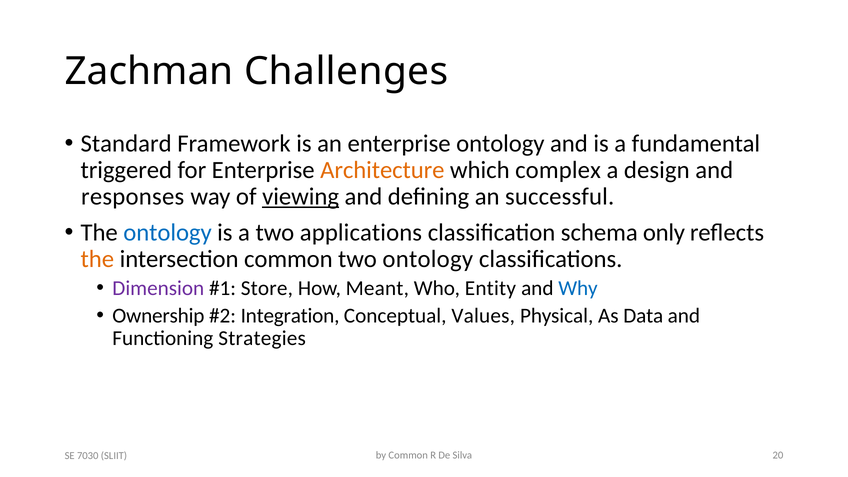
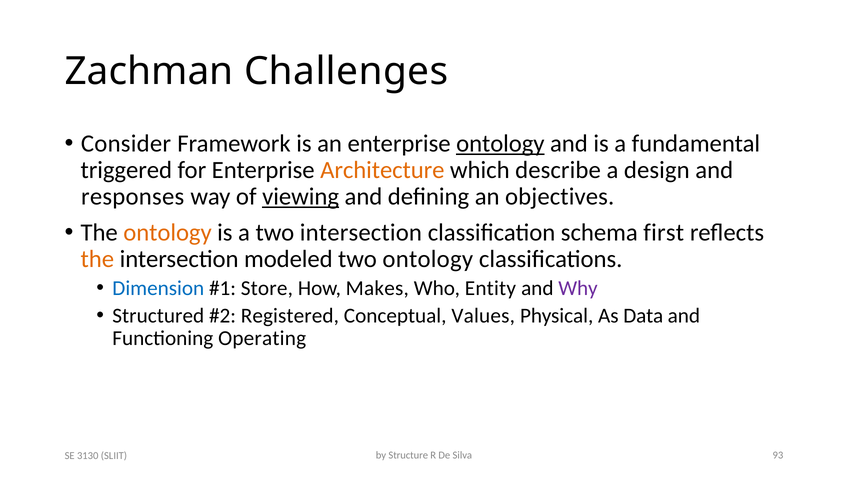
Standard: Standard -> Consider (126, 143)
ontology underline: none -> present (500, 143)
complex: complex -> describe (558, 170)
successful: successful -> objectives (560, 197)
ontology colour: blue -> orange (168, 232)
two applications: applications -> intersection (361, 232)
only: only -> first (664, 232)
intersection common: common -> modeled (288, 259)
Dimension colour: purple -> blue (158, 288)
Meant: Meant -> Makes (377, 288)
Why colour: blue -> purple (578, 288)
Ownership: Ownership -> Structured (158, 316)
Integration: Integration -> Registered (290, 316)
Strategies: Strategies -> Operating (262, 338)
by Common: Common -> Structure (408, 455)
20: 20 -> 93 (778, 455)
7030: 7030 -> 3130 (88, 456)
